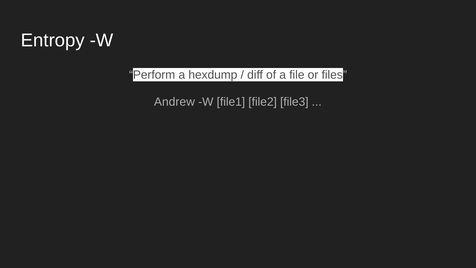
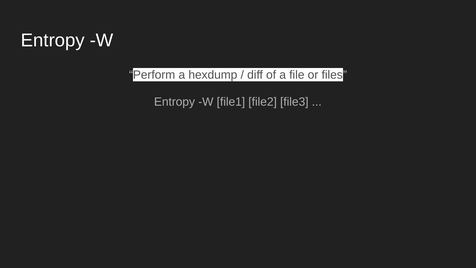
Andrew: Andrew -> Entropy (174, 102)
